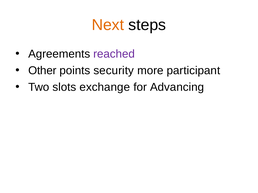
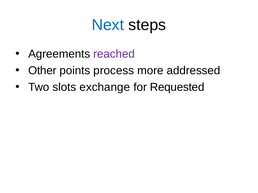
Next colour: orange -> blue (108, 25)
security: security -> process (114, 71)
participant: participant -> addressed (193, 71)
Advancing: Advancing -> Requested (177, 87)
